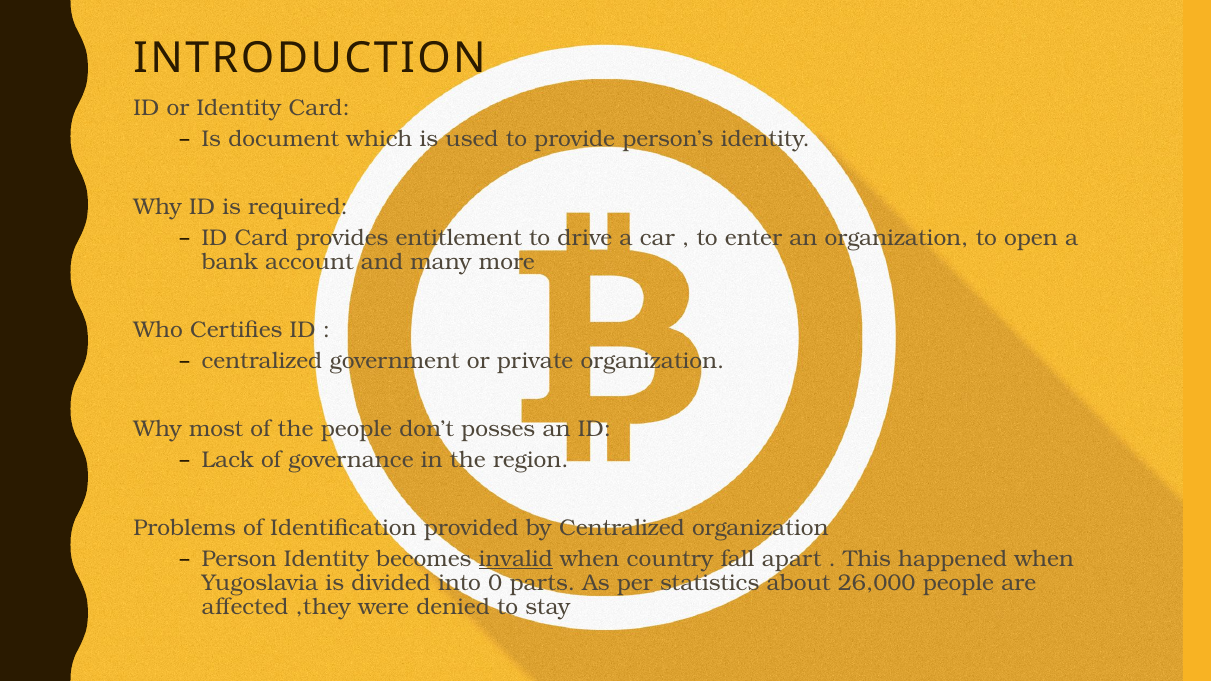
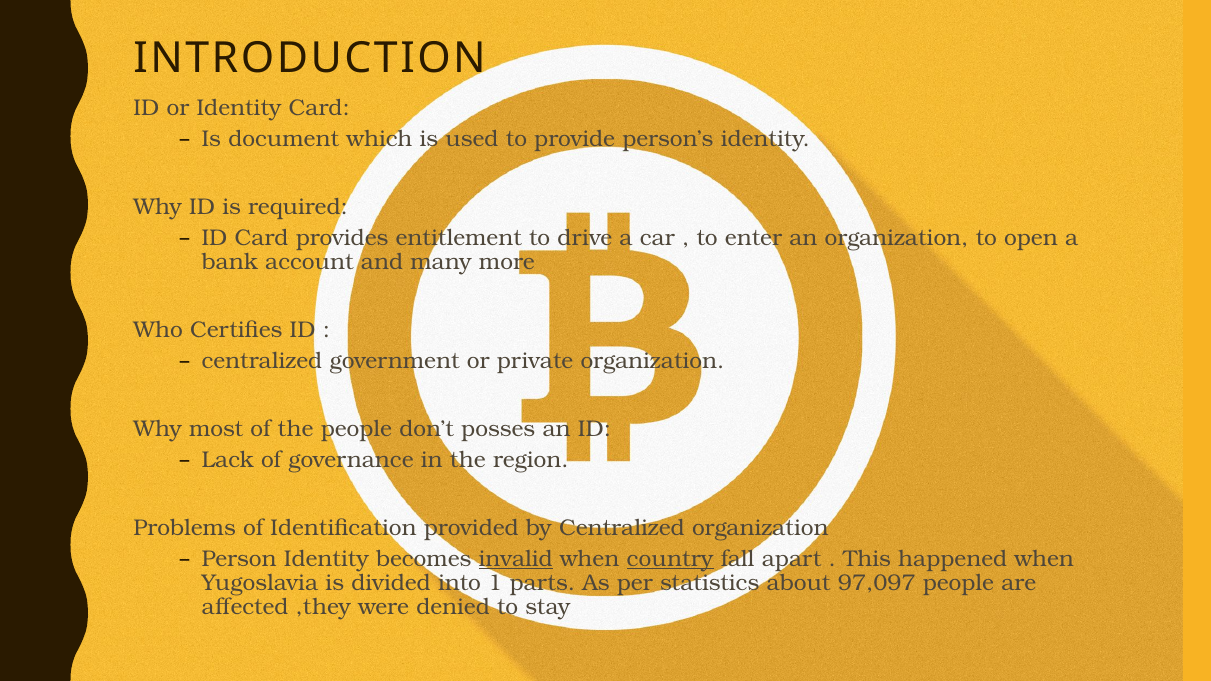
country underline: none -> present (670, 559)
0: 0 -> 1 (495, 583)
26,000: 26,000 -> 97,097 (877, 583)
